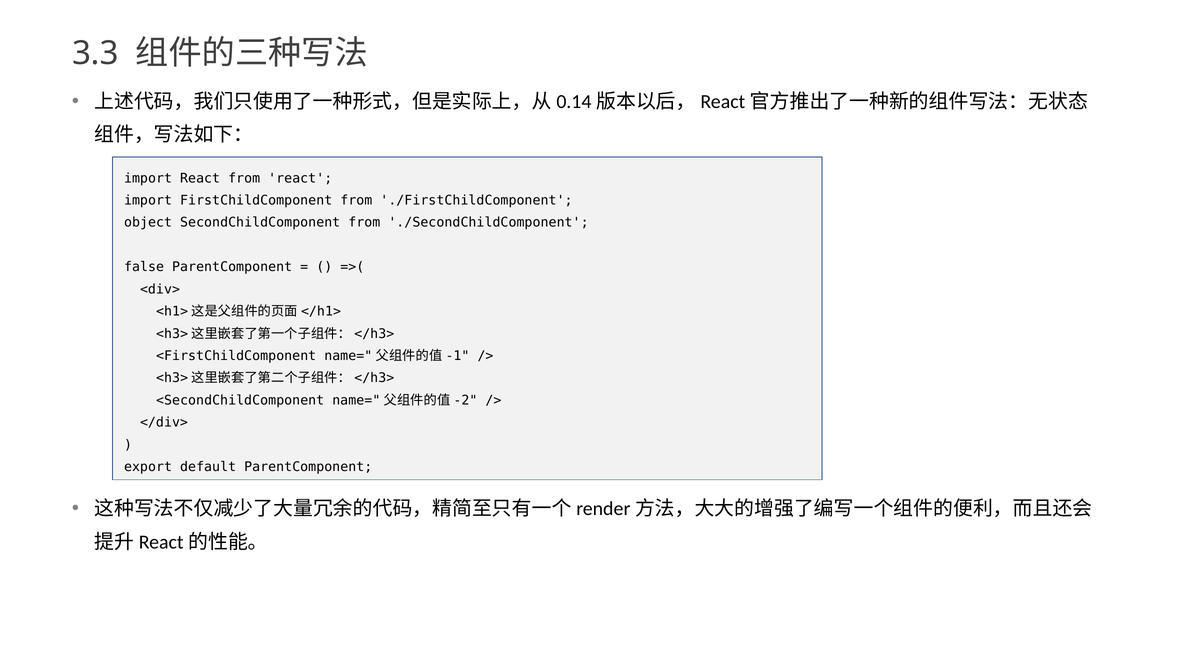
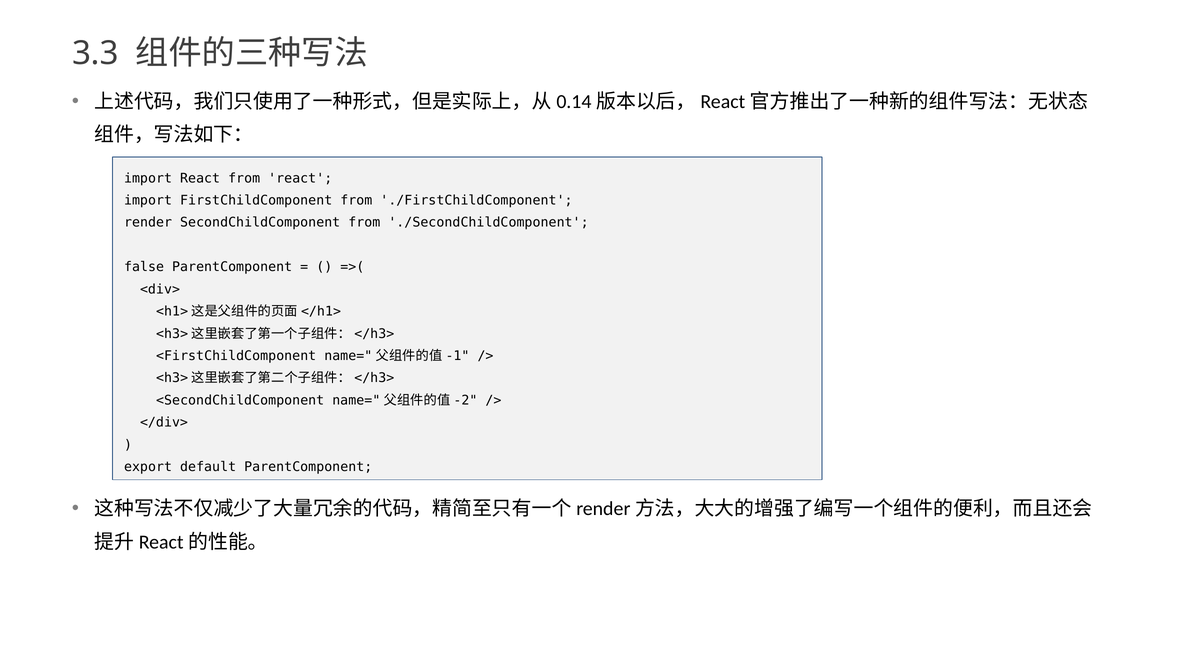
object: object -> render (148, 223)
